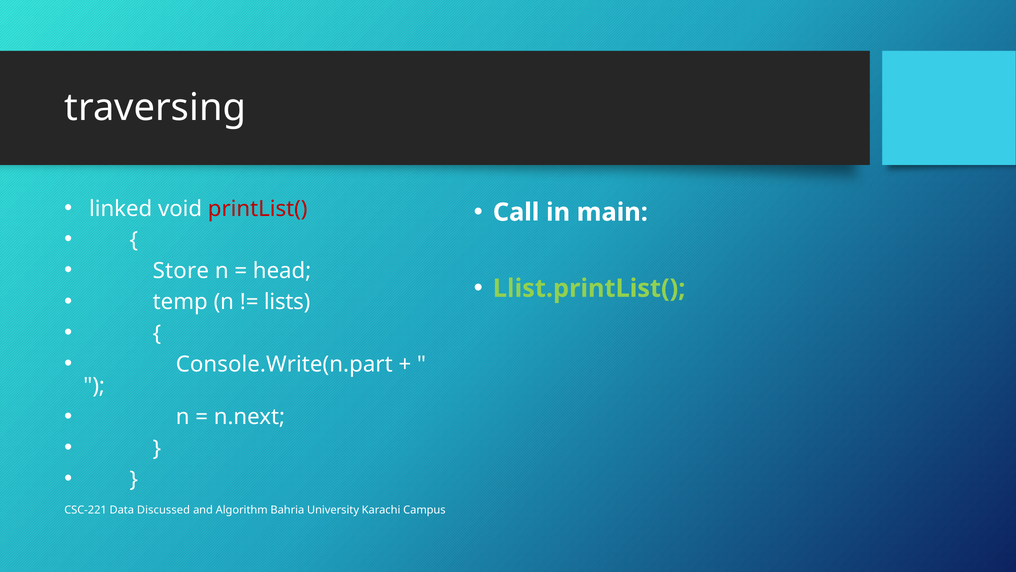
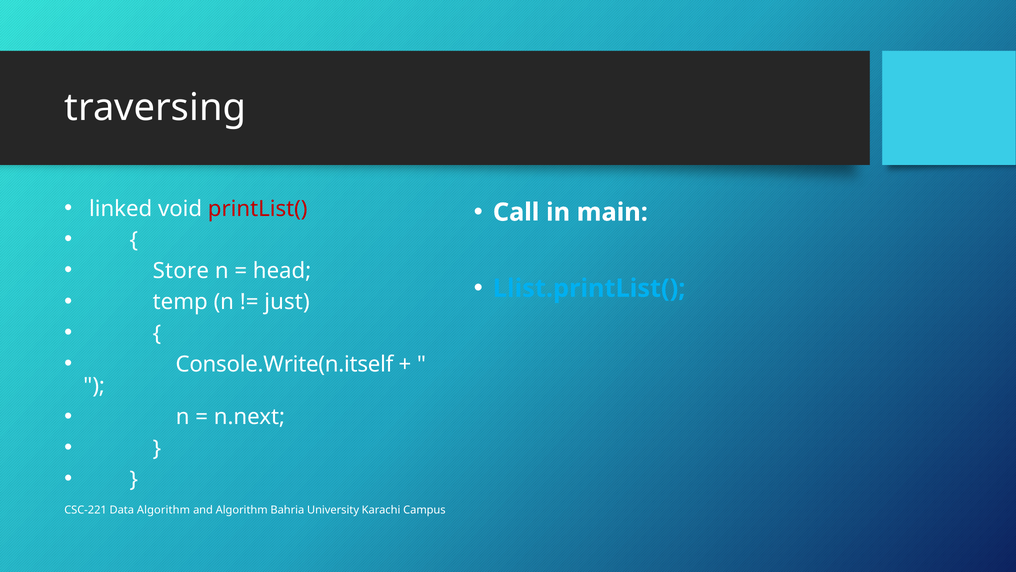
Llist.printList( colour: light green -> light blue (589, 288)
lists: lists -> just (287, 302)
Console.Write(n.part: Console.Write(n.part -> Console.Write(n.itself (284, 364)
Data Discussed: Discussed -> Algorithm (163, 510)
